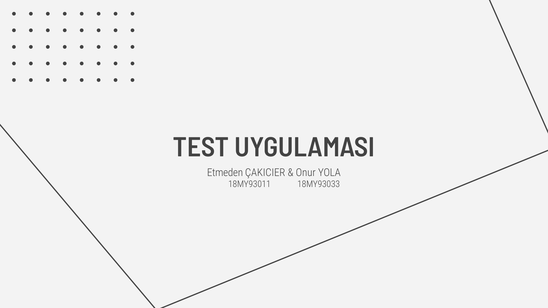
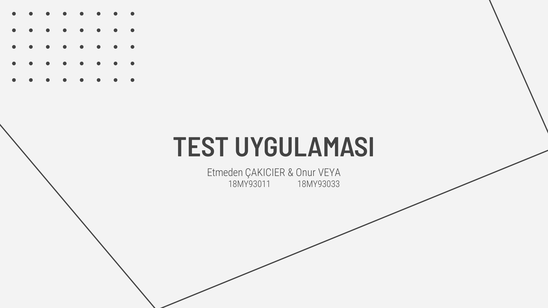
YOLA: YOLA -> VEYA (329, 173)
